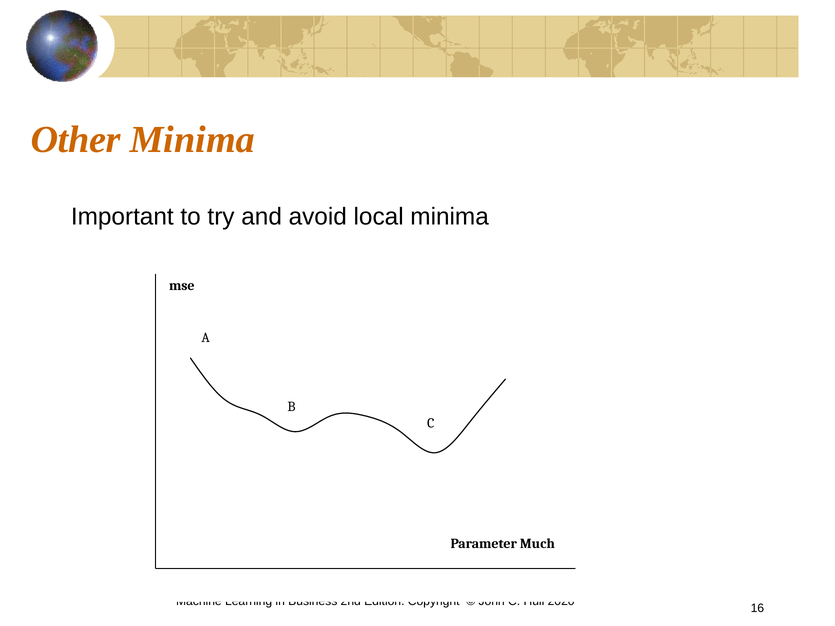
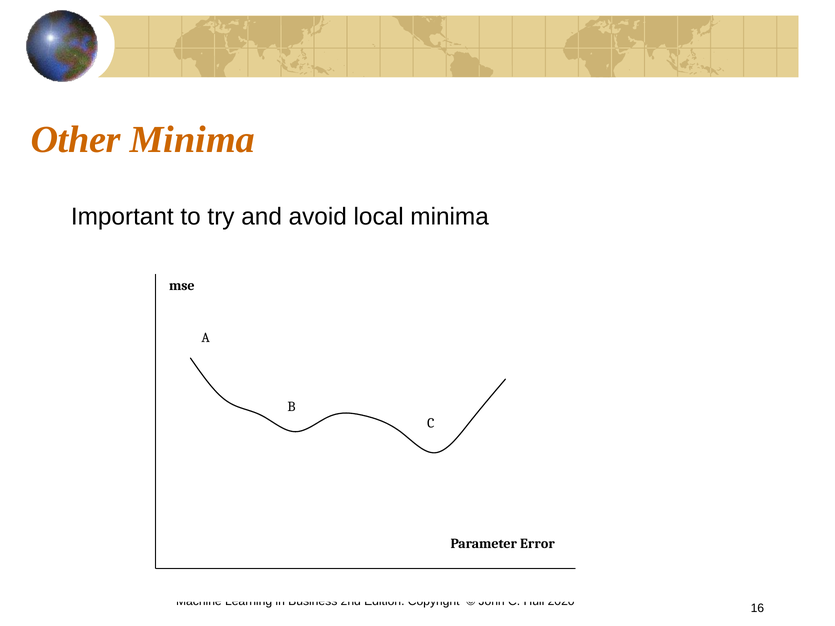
Much: Much -> Error (537, 544)
